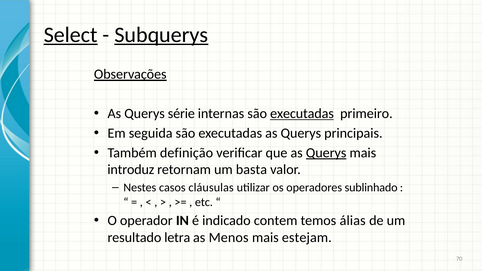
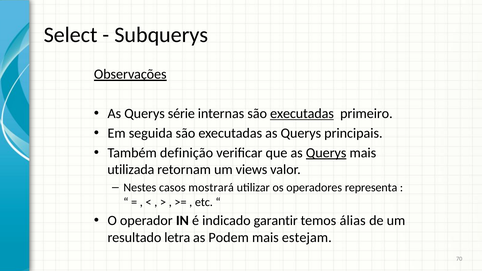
Select underline: present -> none (71, 35)
Subquerys underline: present -> none (161, 35)
introduz: introduz -> utilizada (131, 170)
basta: basta -> views (252, 170)
cláusulas: cláusulas -> mostrará (211, 188)
sublinhado: sublinhado -> representa (371, 188)
contem: contem -> garantir (276, 221)
Menos: Menos -> Podem (229, 238)
